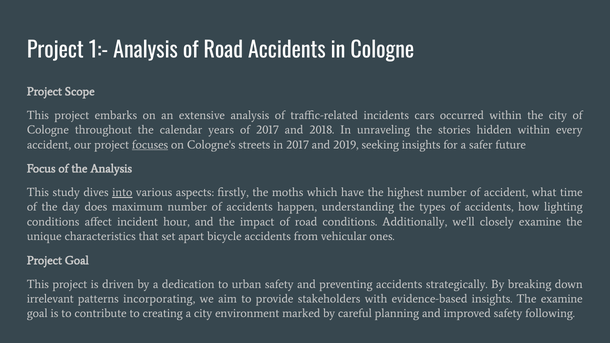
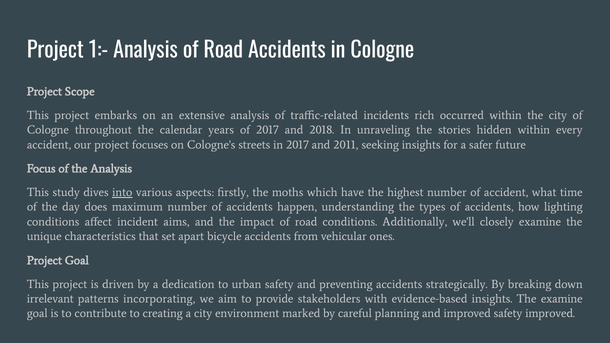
cars: cars -> rich (424, 115)
focuses underline: present -> none (150, 145)
2019: 2019 -> 2011 (346, 145)
hour: hour -> aims (176, 222)
safety following: following -> improved (550, 314)
